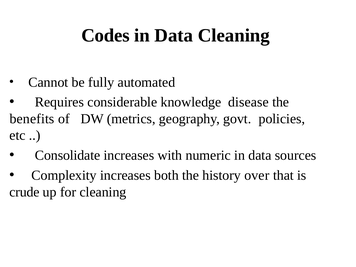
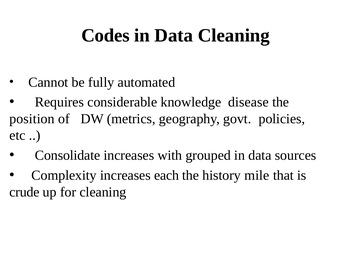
benefits: benefits -> position (32, 119)
numeric: numeric -> grouped (208, 155)
both: both -> each (167, 175)
over: over -> mile (257, 175)
